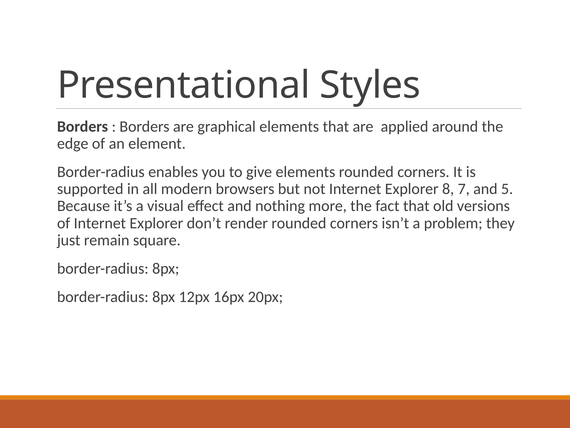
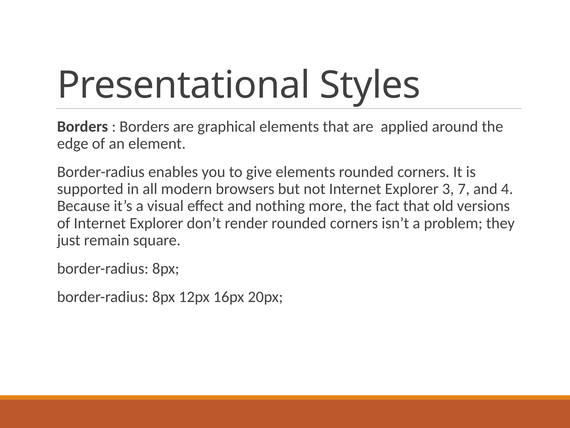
8: 8 -> 3 (448, 189)
5: 5 -> 4 (507, 189)
